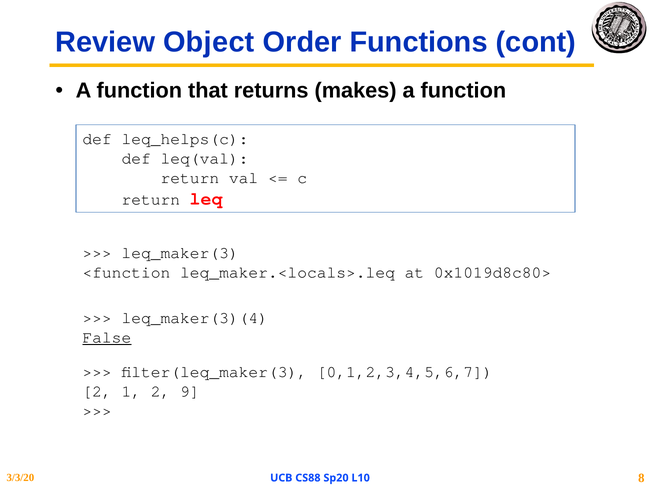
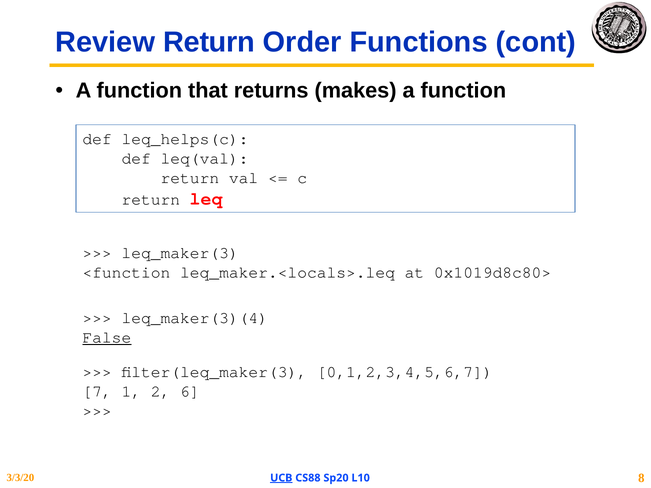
Review Object: Object -> Return (209, 42)
2: 2 -> 7 (97, 392)
9: 9 -> 6 (190, 392)
UCB underline: none -> present (281, 478)
